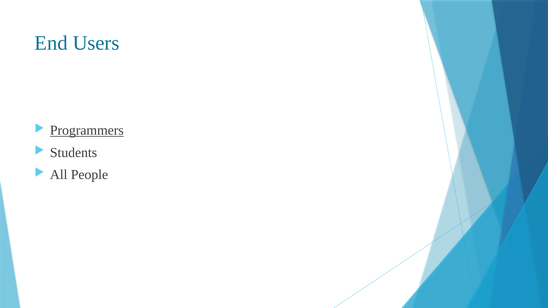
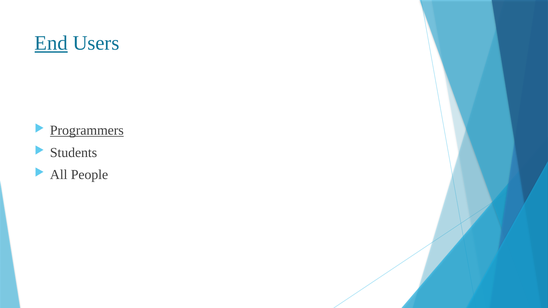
End underline: none -> present (51, 43)
